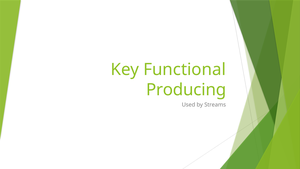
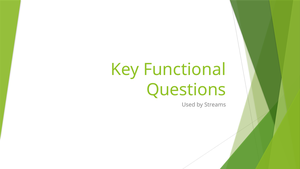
Producing: Producing -> Questions (186, 90)
